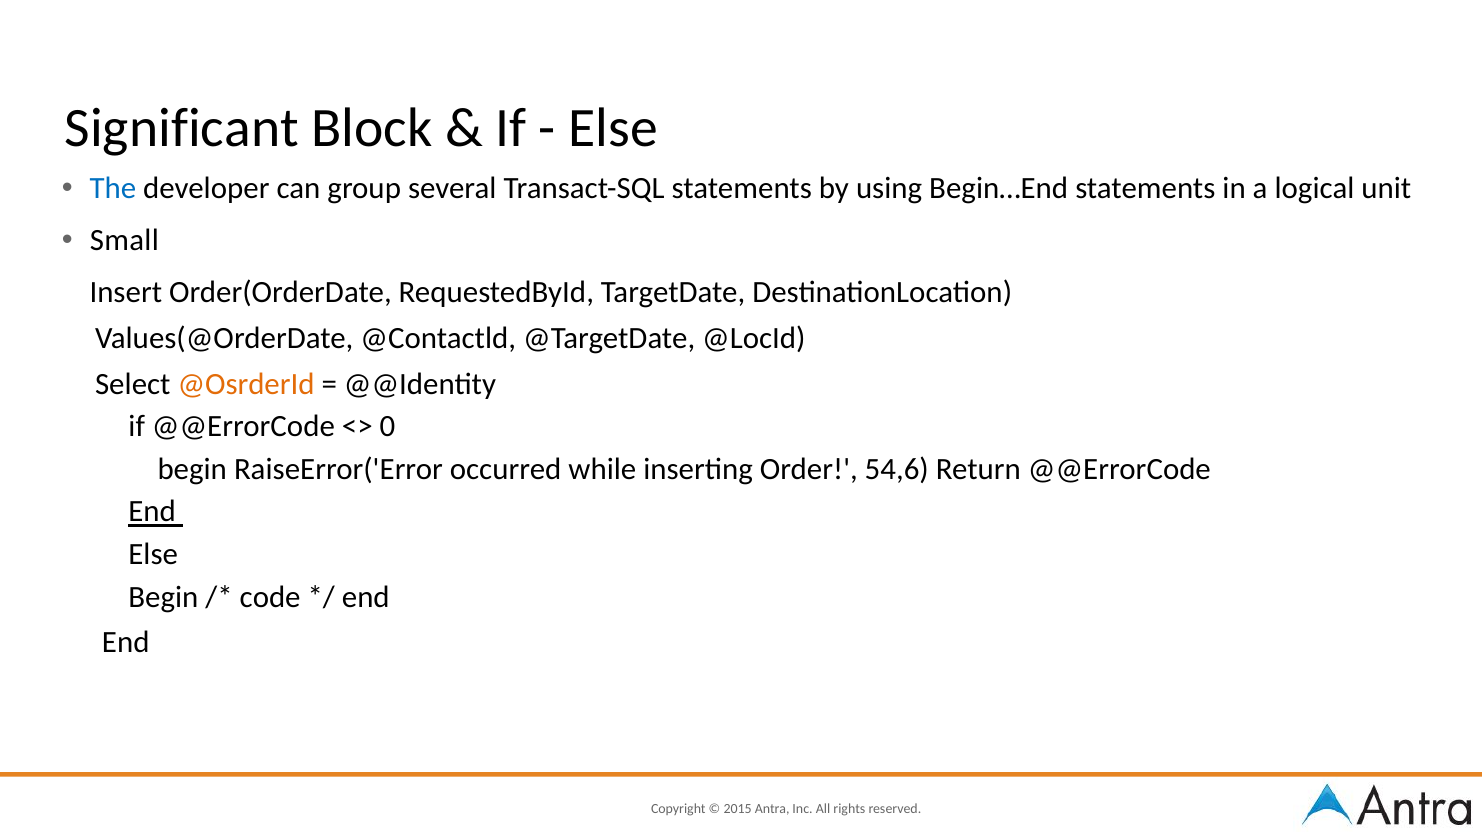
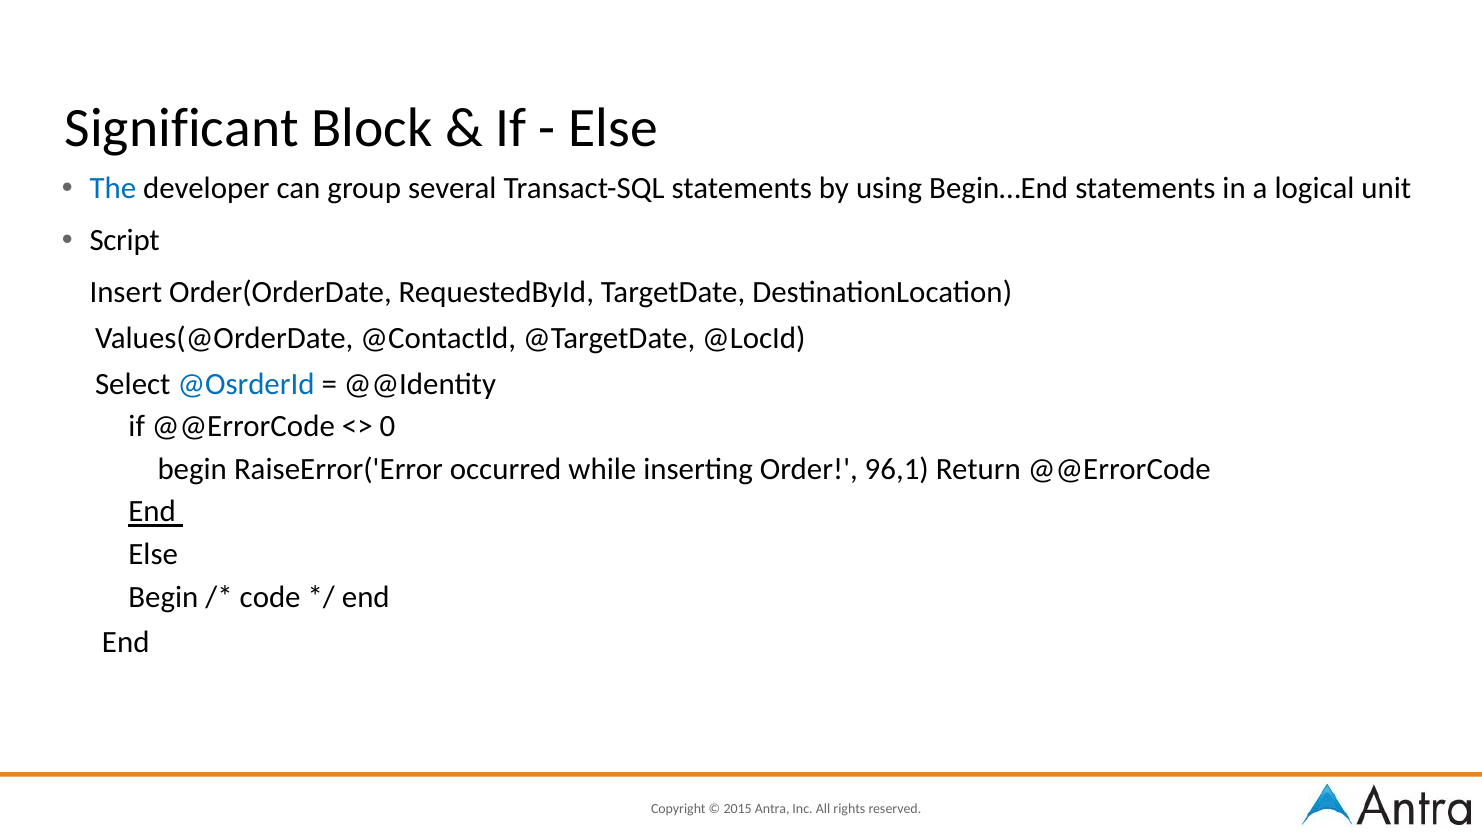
Small: Small -> Script (125, 241)
@OsrderId colour: orange -> blue (246, 384)
54,6: 54,6 -> 96,1 (897, 469)
